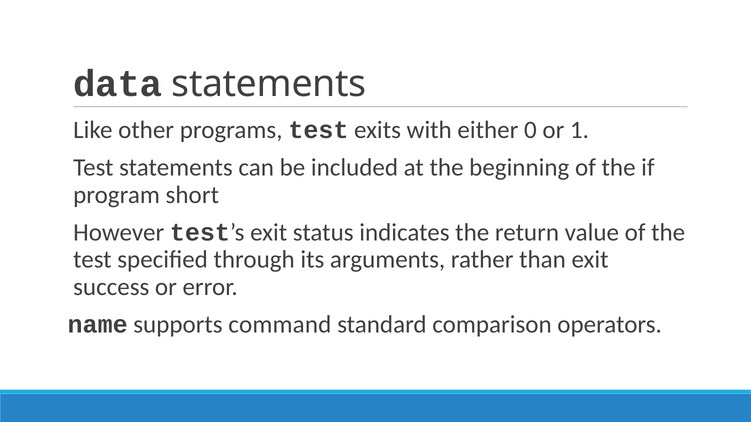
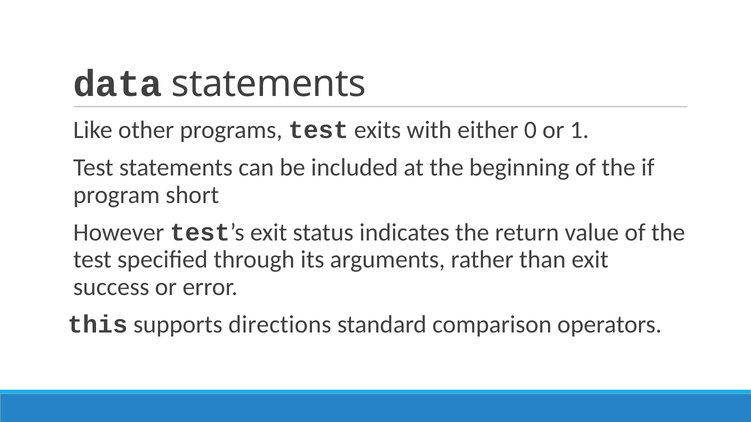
name: name -> this (98, 325)
command: command -> directions (280, 325)
